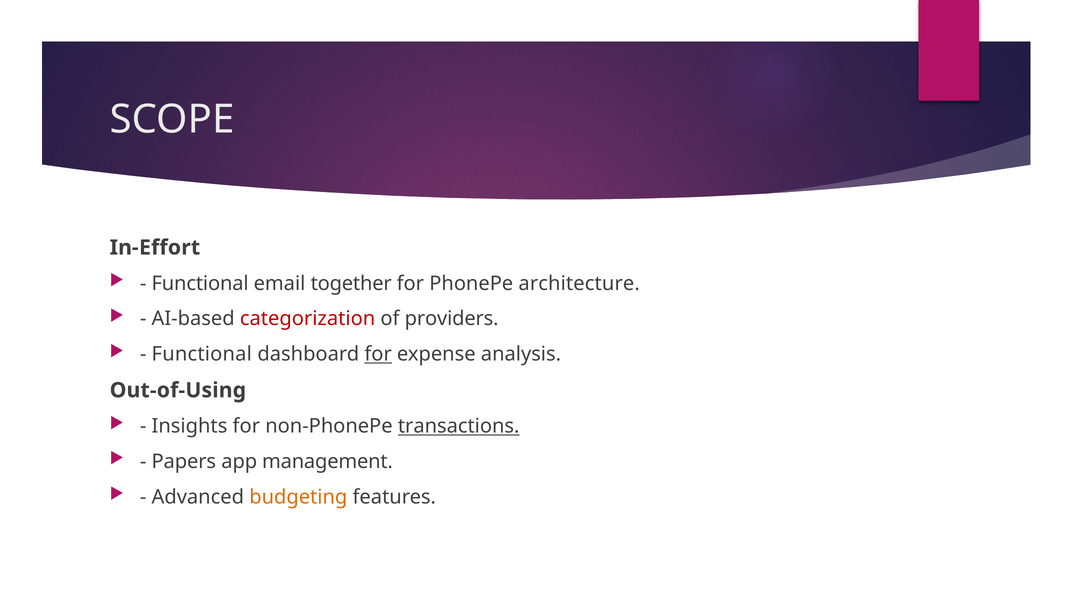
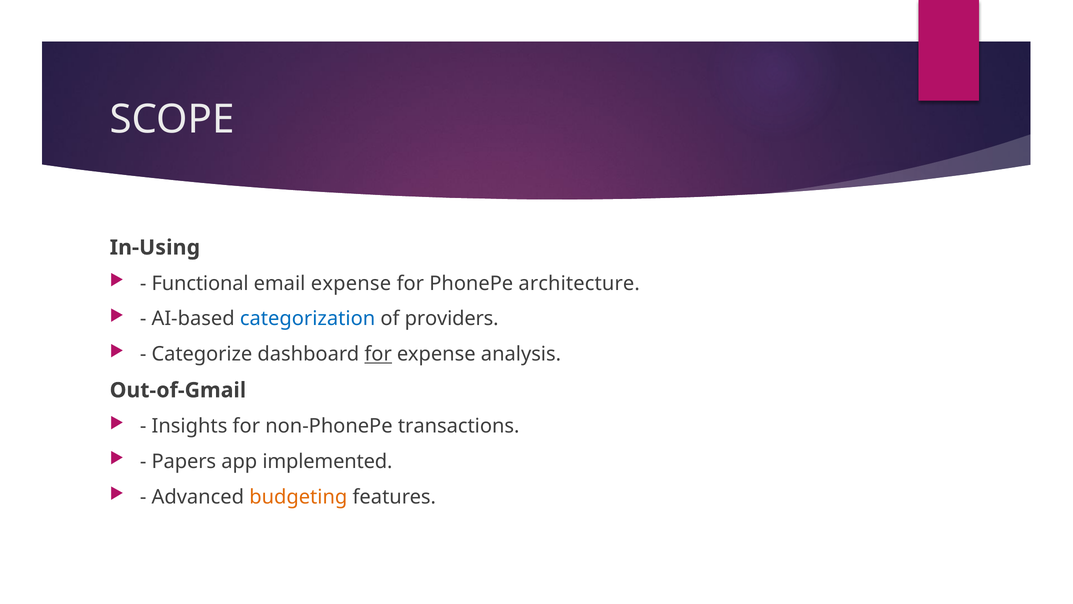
In-Effort: In-Effort -> In-Using (155, 247)
email together: together -> expense (351, 283)
categorization colour: red -> blue (308, 319)
Functional: Functional -> Categorize (202, 354)
Out-of-Using: Out-of-Using -> Out-of-Gmail (178, 390)
transactions underline: present -> none (459, 426)
management: management -> implemented (327, 461)
